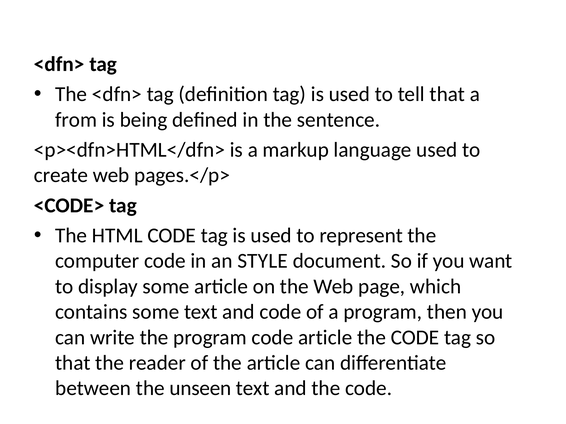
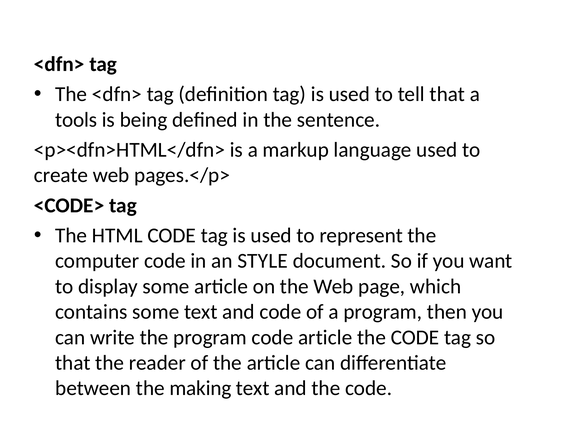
from: from -> tools (76, 120)
unseen: unseen -> making (200, 389)
